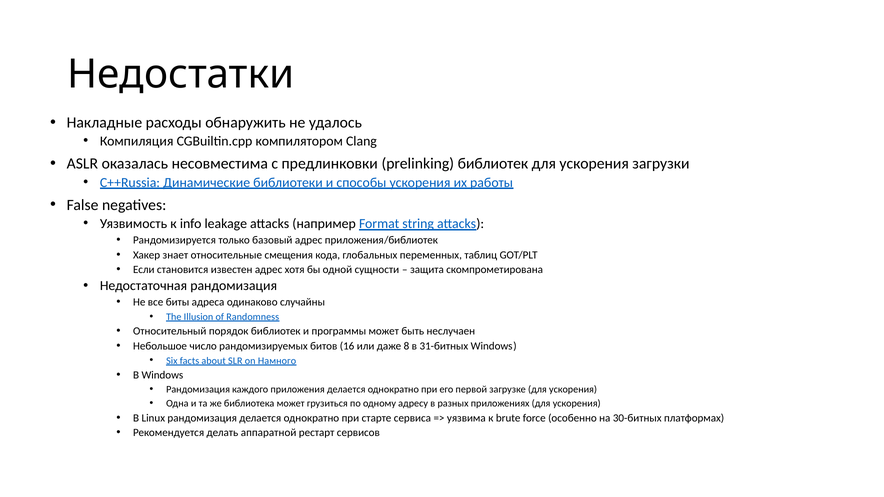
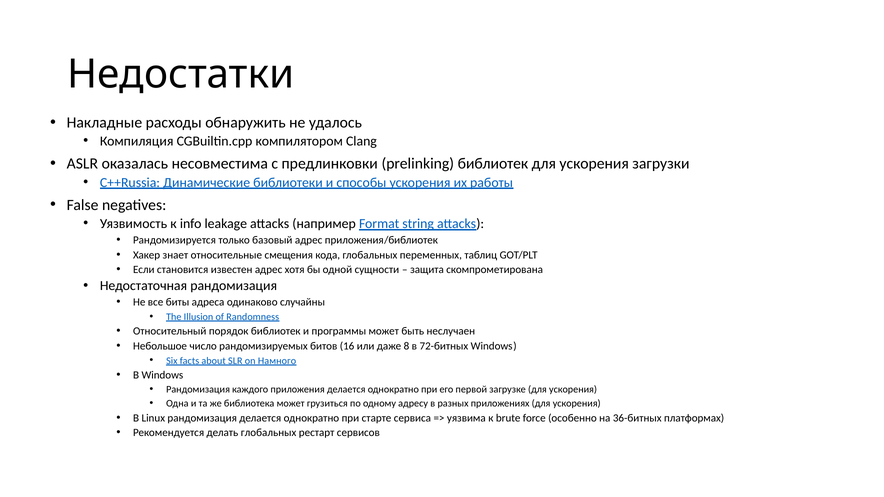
31-битных: 31-битных -> 72-битных (444, 346)
30-битных: 30-битных -> 36-битных (637, 418)
делать аппаратной: аппаратной -> глобальных (269, 433)
